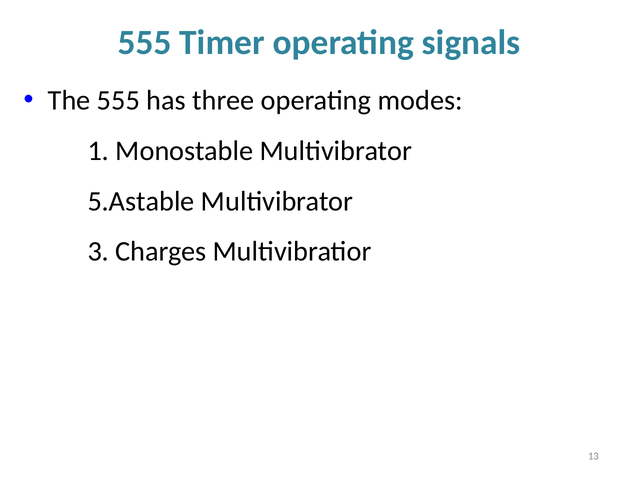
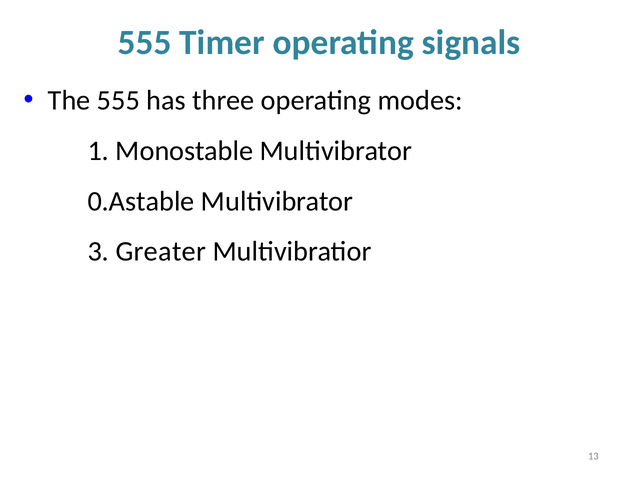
5.Astable: 5.Astable -> 0.Astable (141, 201)
Charges: Charges -> Greater (161, 251)
